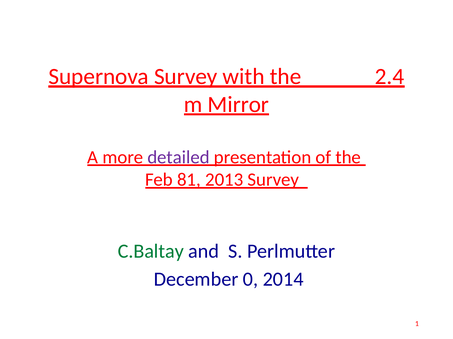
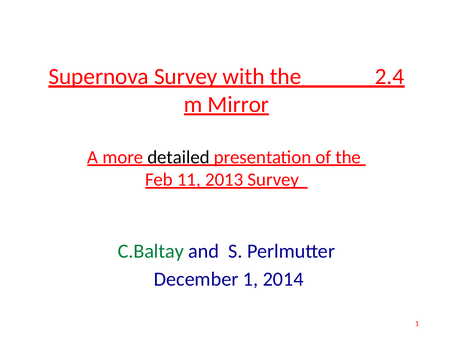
detailed colour: purple -> black (179, 157)
81: 81 -> 11 (189, 180)
December 0: 0 -> 1 (251, 280)
